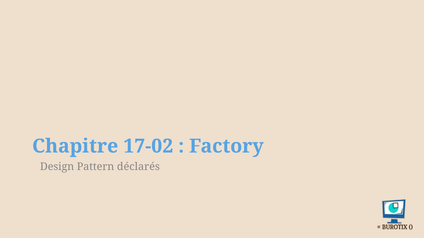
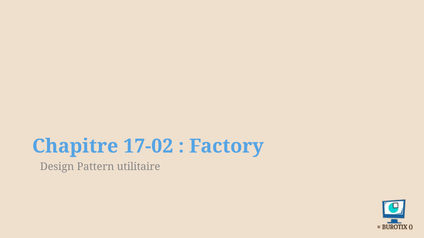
déclarés: déclarés -> utilitaire (139, 167)
